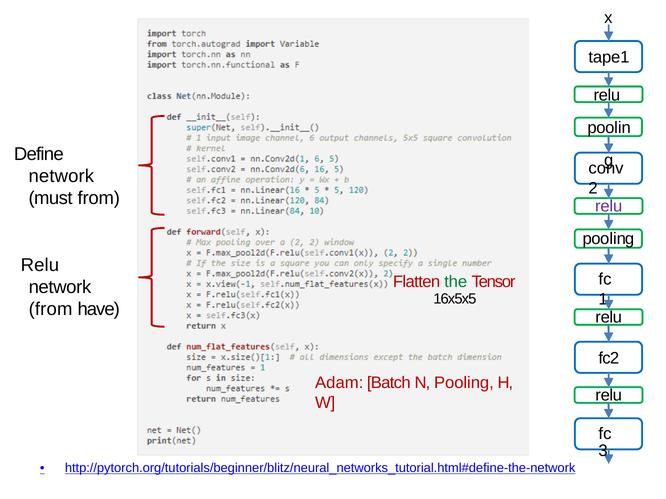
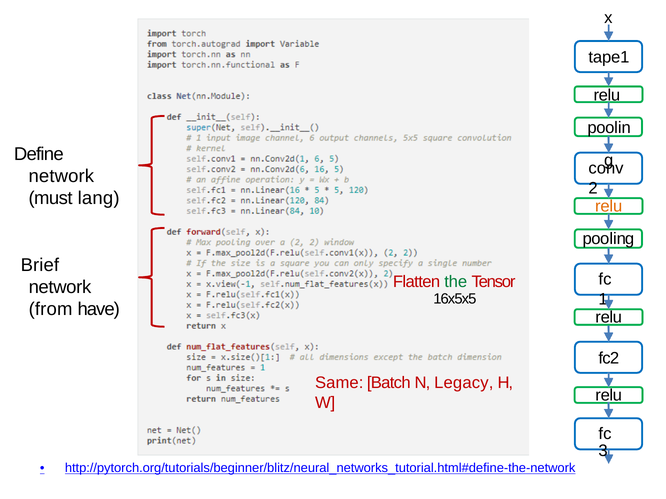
must from: from -> lang (99, 199)
relu colour: purple -> orange (609, 206)
Relu: Relu -> Brief (40, 265)
Adam: Adam -> Same (339, 383)
N Pooling: Pooling -> Legacy (464, 383)
